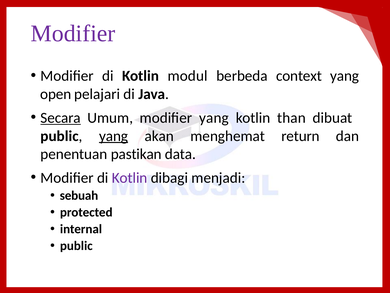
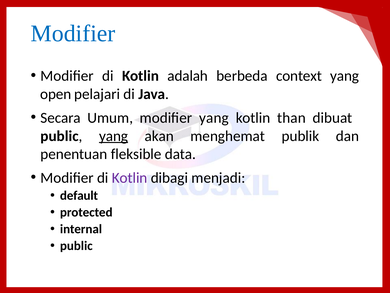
Modifier colour: purple -> blue (73, 33)
modul: modul -> adalah (188, 76)
Secara underline: present -> none (61, 118)
return: return -> publik (300, 136)
pastikan: pastikan -> fleksible (136, 154)
sebuah: sebuah -> default (79, 195)
